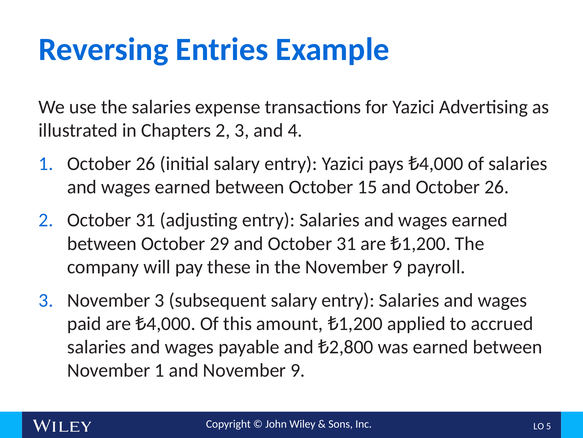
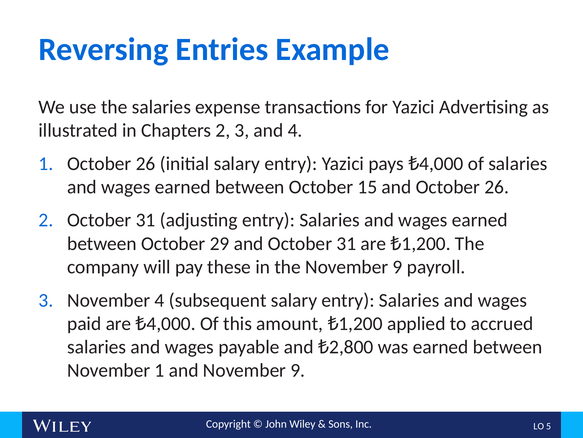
November 3: 3 -> 4 (159, 300)
